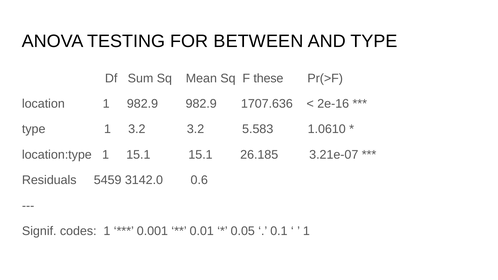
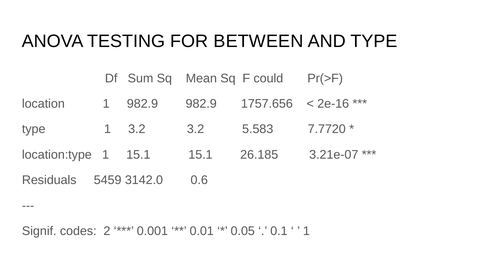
these: these -> could (268, 78)
1707.636: 1707.636 -> 1757.656 (267, 104)
1.0610: 1.0610 -> 7.7720 (327, 129)
codes 1: 1 -> 2 (107, 231)
